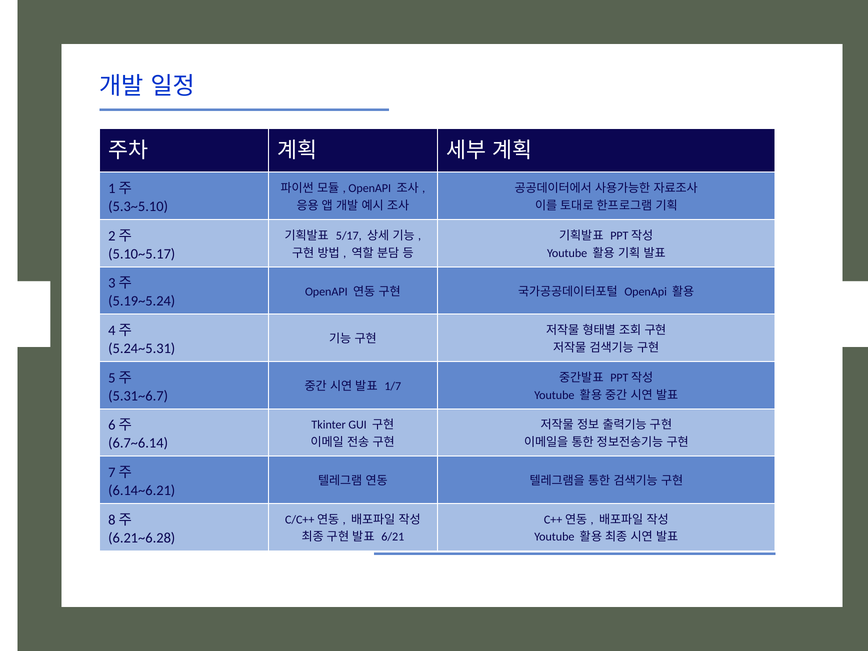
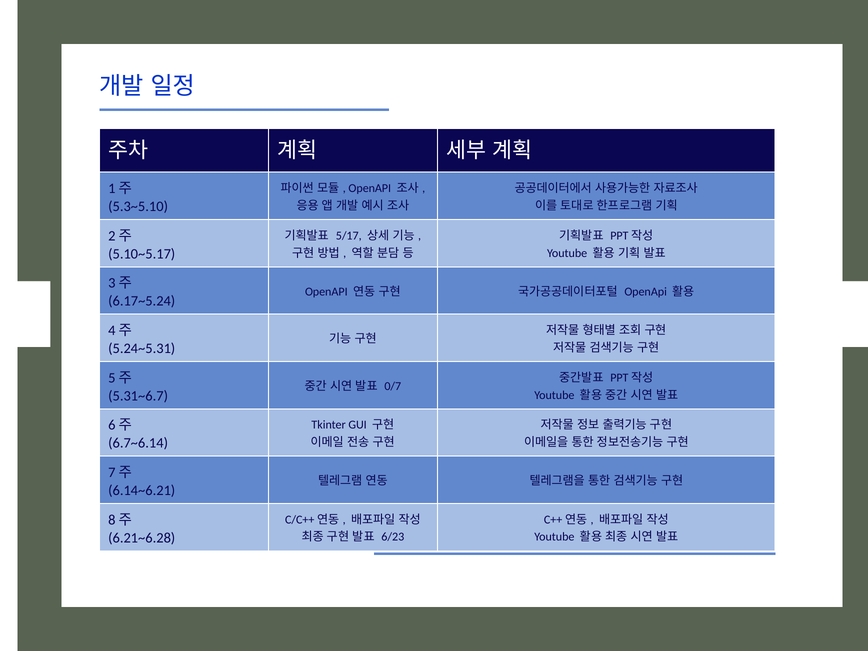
5.19~5.24: 5.19~5.24 -> 6.17~5.24 (142, 301)
1/7: 1/7 -> 0/7 (393, 386)
6/21: 6/21 -> 6/23 (393, 537)
